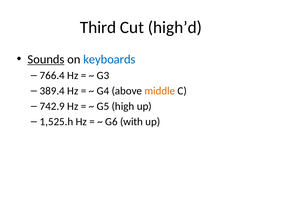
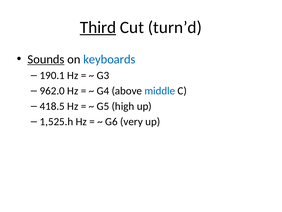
Third underline: none -> present (98, 27)
high’d: high’d -> turn’d (175, 27)
766.4: 766.4 -> 190.1 (52, 75)
389.4: 389.4 -> 962.0 (52, 91)
middle colour: orange -> blue (160, 91)
742.9: 742.9 -> 418.5 (52, 106)
with: with -> very (131, 121)
